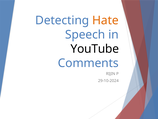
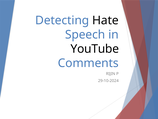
Hate colour: orange -> black (105, 20)
